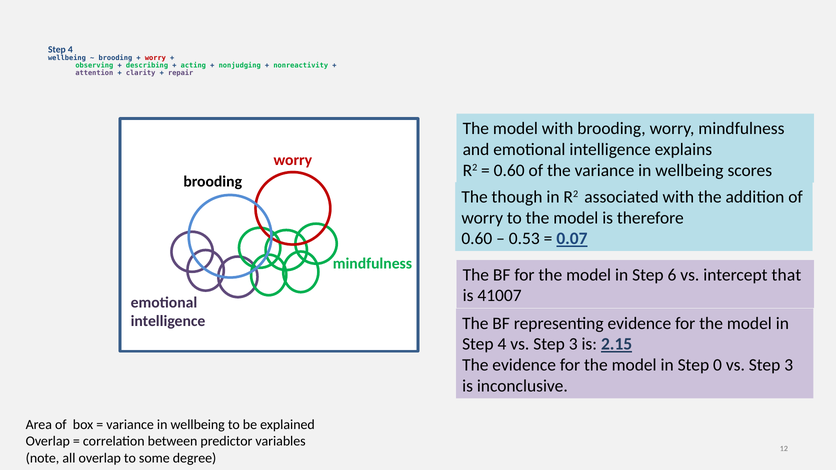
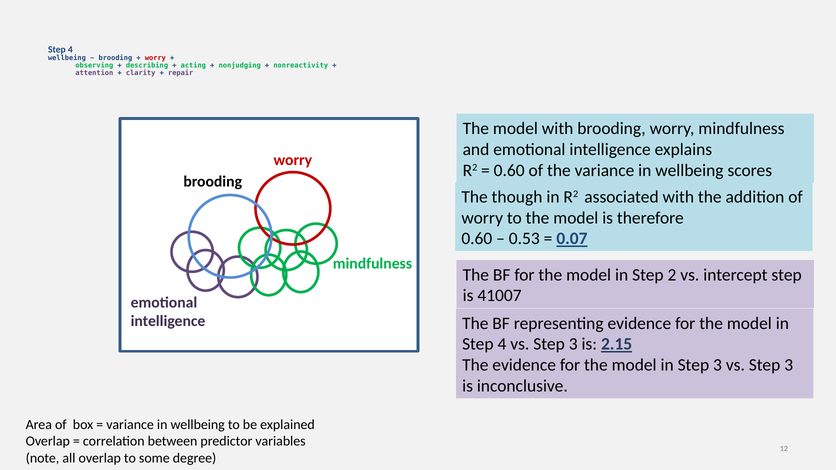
6: 6 -> 2 (672, 275)
intercept that: that -> step (787, 275)
in Step 0: 0 -> 3 (717, 365)
